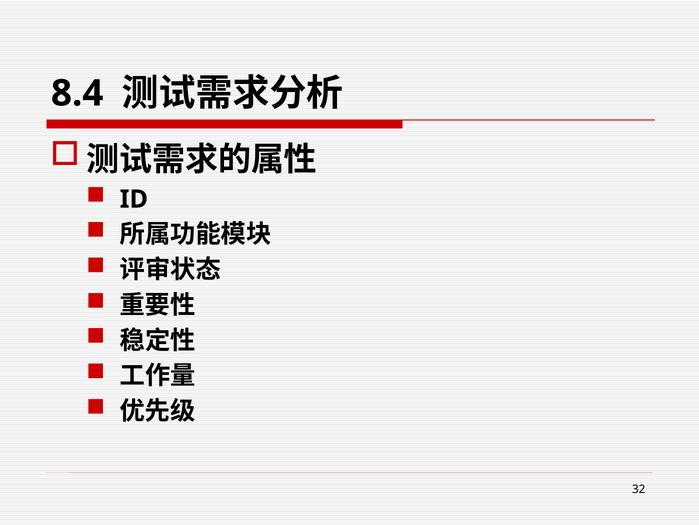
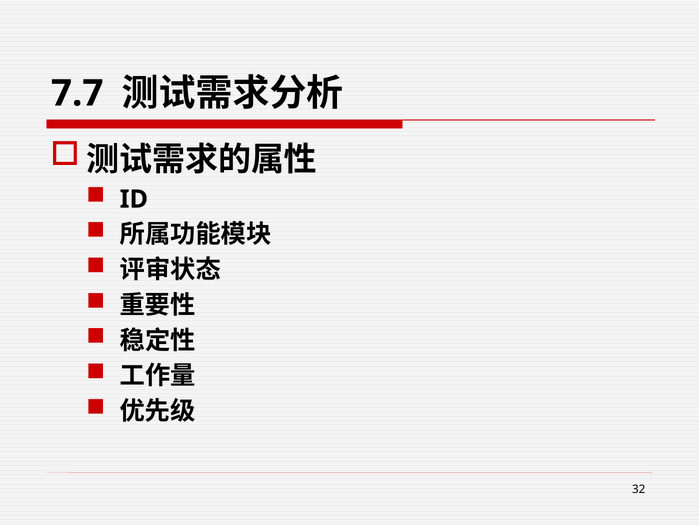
8.4: 8.4 -> 7.7 (77, 93)
